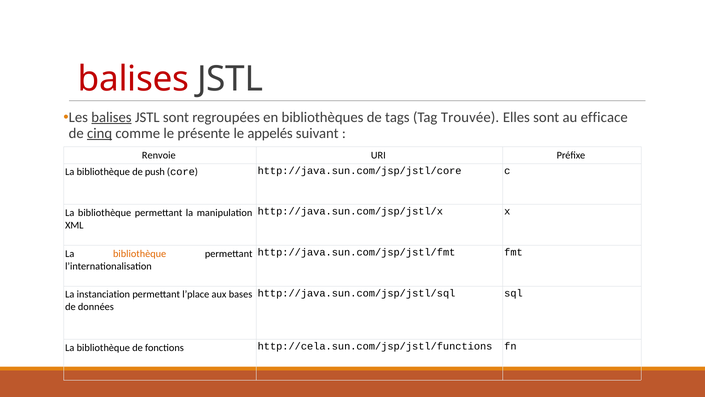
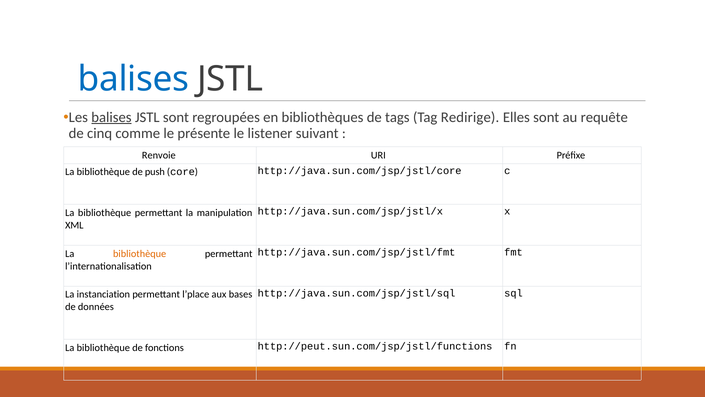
balises colour: red -> blue (134, 79)
Trouvée: Trouvée -> Redirige (470, 117)
efficace: efficace -> requête (604, 117)
cinq underline: present -> none (100, 133)
appelés: appelés -> listener (270, 133)
http://cela.sun.com/jsp/jstl/functions: http://cela.sun.com/jsp/jstl/functions -> http://peut.sun.com/jsp/jstl/functions (375, 346)
